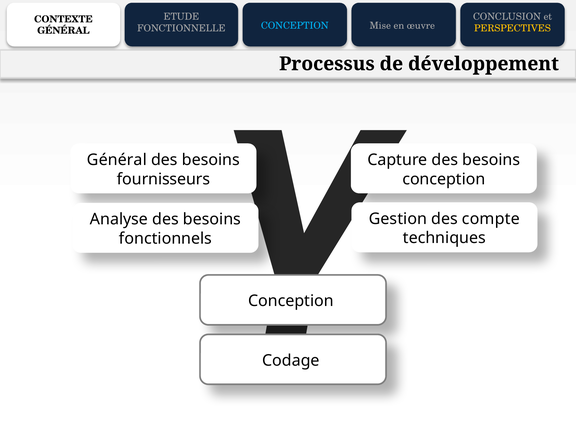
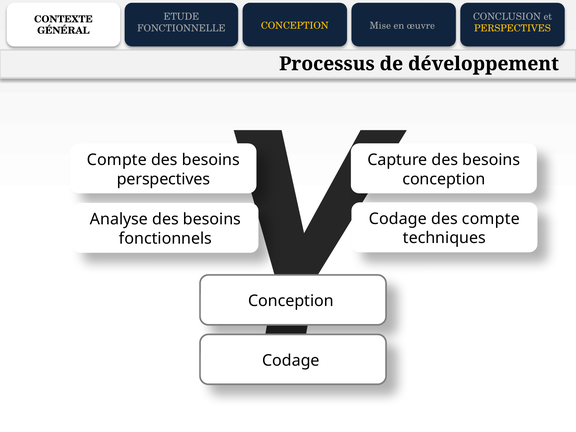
CONCEPTION colour: light blue -> yellow (295, 26)
Général: Général -> Compte (117, 160)
fournisseurs: fournisseurs -> perspectives (164, 179)
Gestion: Gestion -> Codage (398, 219)
